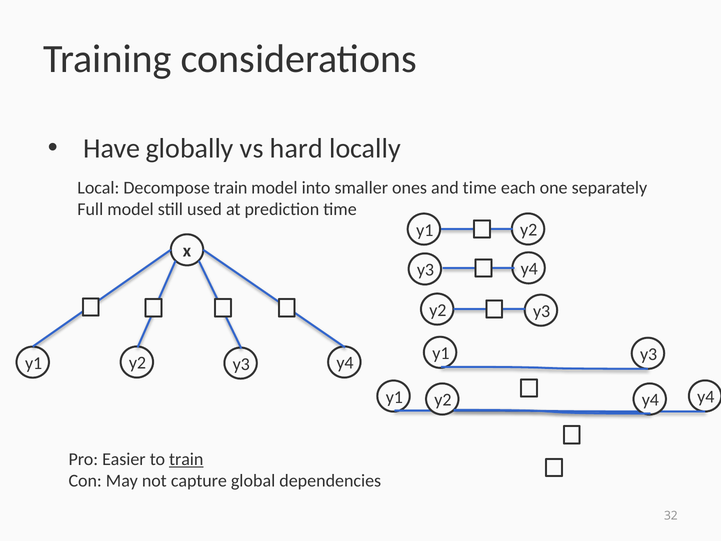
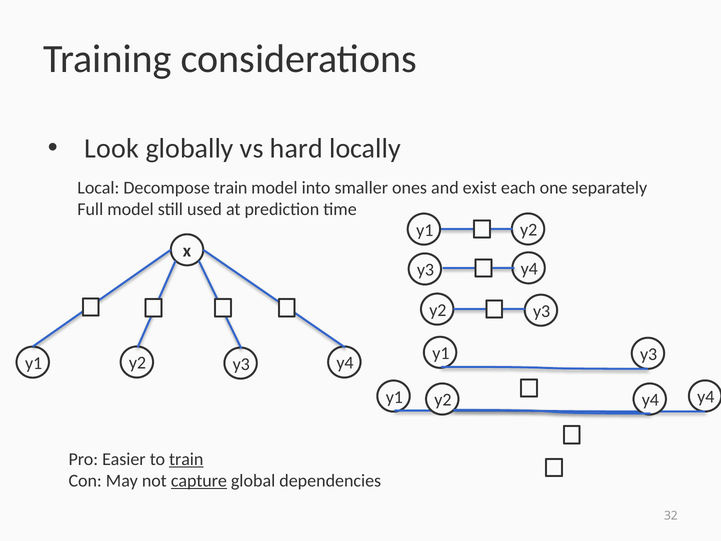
Have: Have -> Look (111, 149)
and time: time -> exist (480, 188)
capture underline: none -> present (199, 480)
